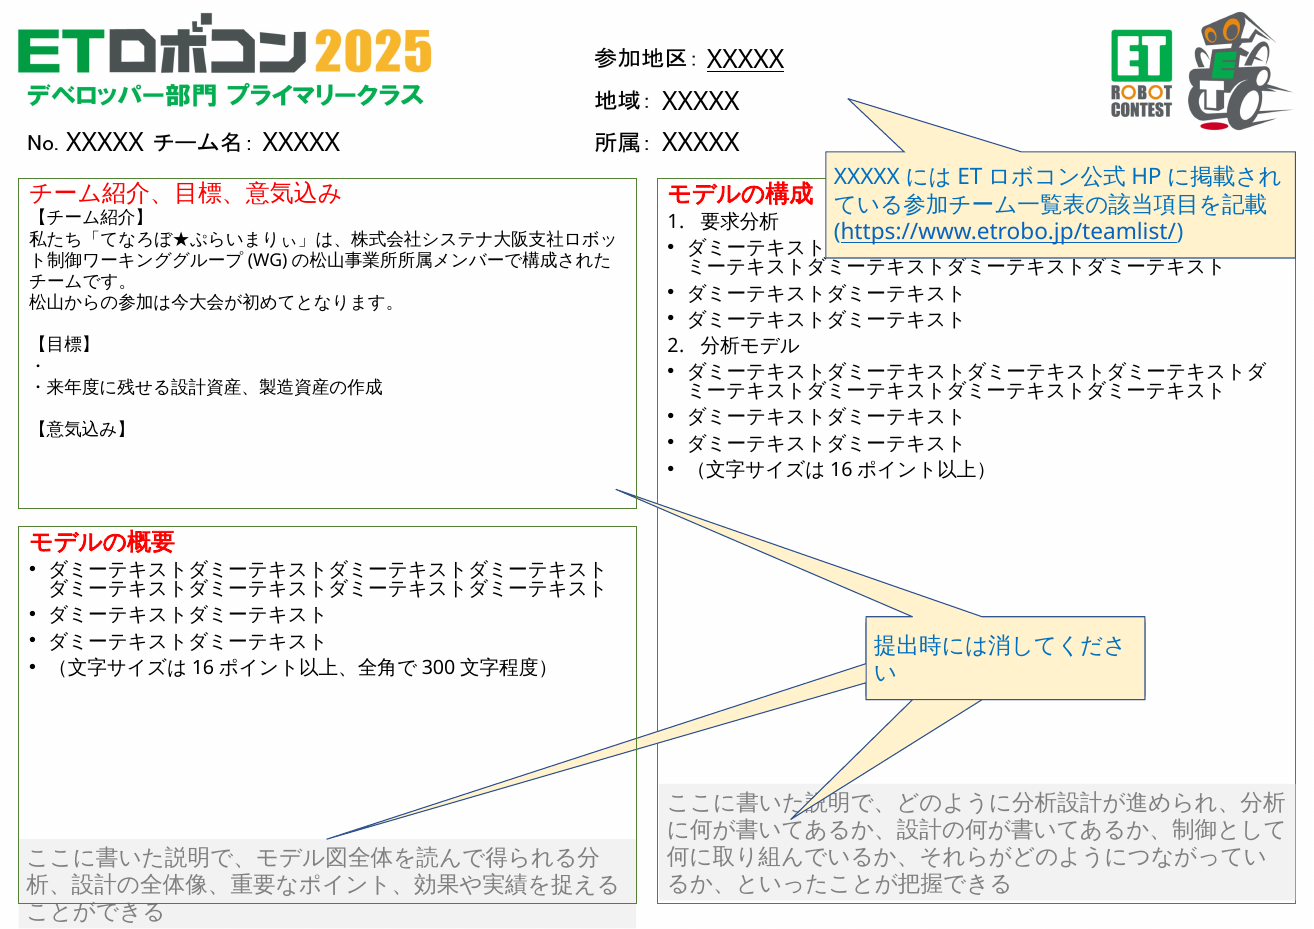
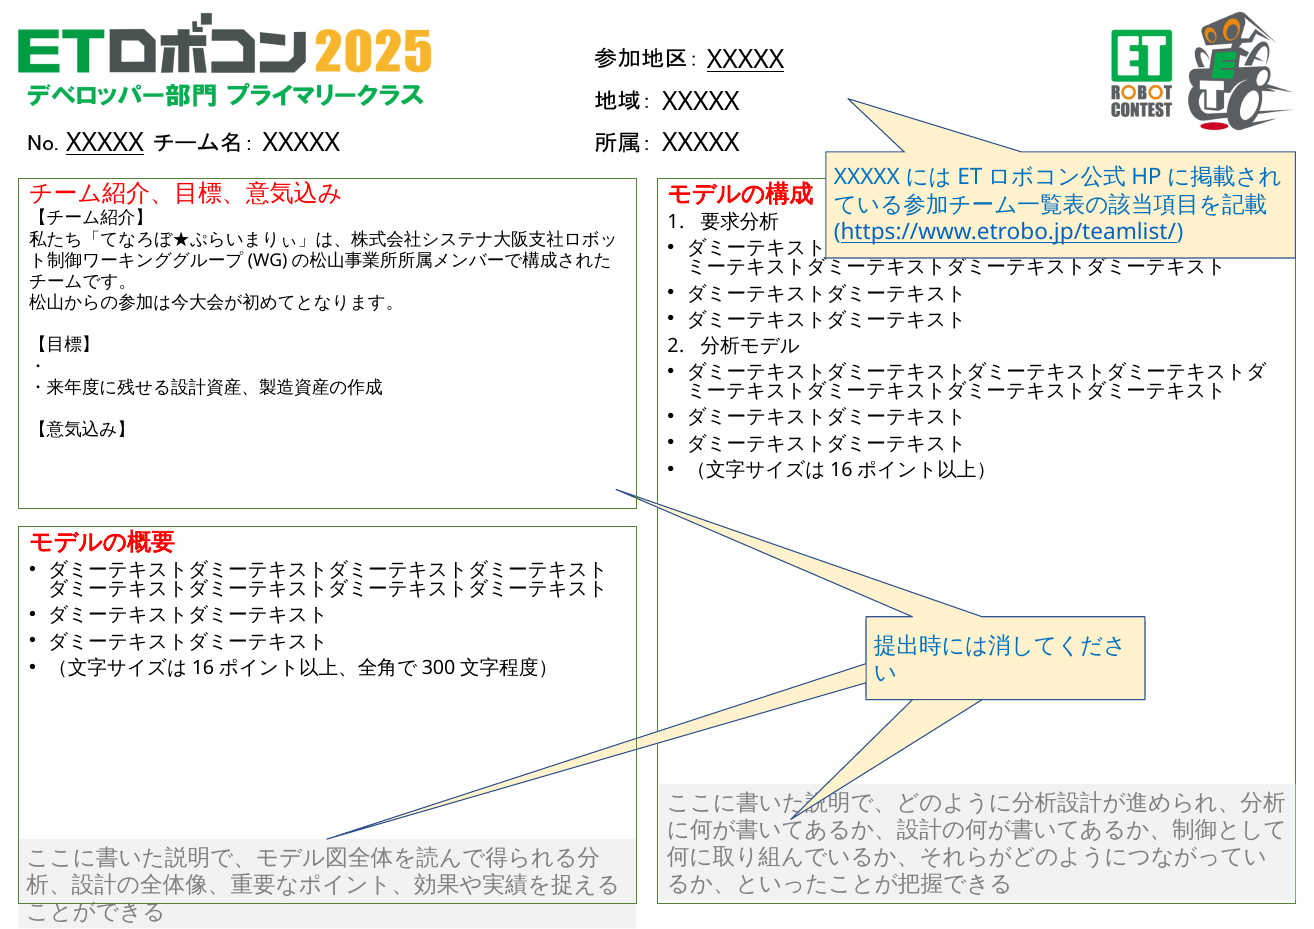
XXXXX underline: none -> present (105, 143)
